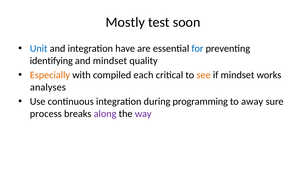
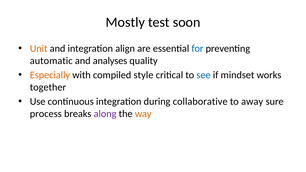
Unit colour: blue -> orange (39, 49)
have: have -> align (125, 49)
identifying: identifying -> automatic (51, 61)
and mindset: mindset -> analyses (110, 61)
each: each -> style (143, 75)
see colour: orange -> blue (204, 75)
analyses: analyses -> together (48, 87)
programming: programming -> collaborative (200, 102)
way colour: purple -> orange (143, 114)
